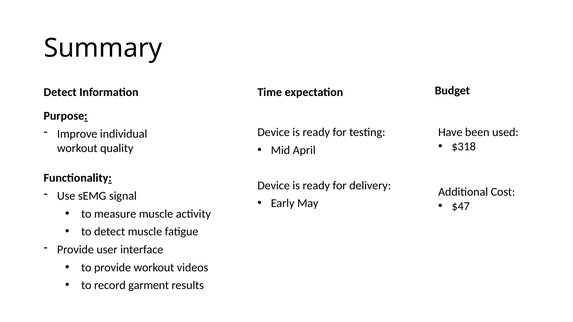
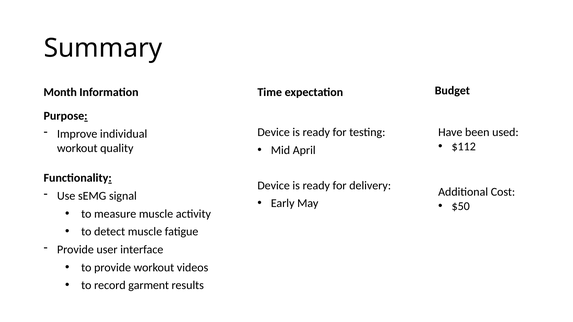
Detect: Detect -> Month (60, 92)
$318: $318 -> $112 (464, 147)
$47: $47 -> $50 (461, 206)
